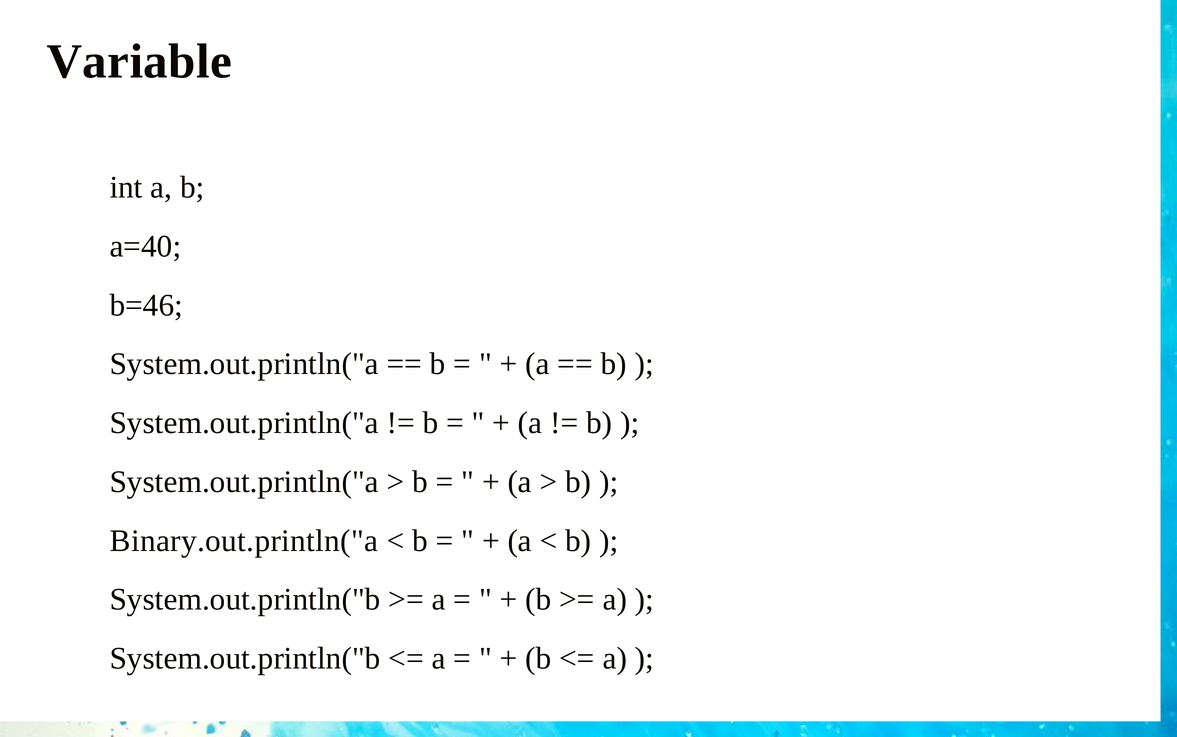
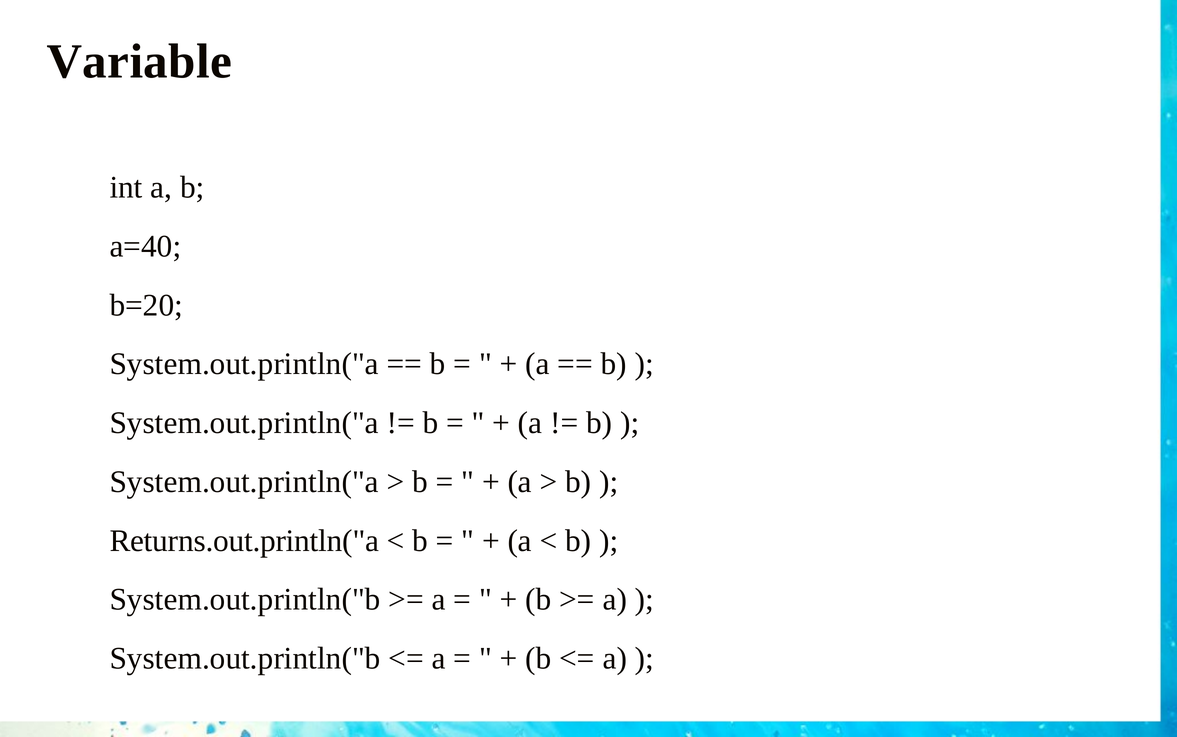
b=46: b=46 -> b=20 (146, 305)
Binary.out.println("a: Binary.out.println("a -> Returns.out.println("a (244, 541)
